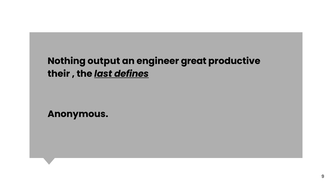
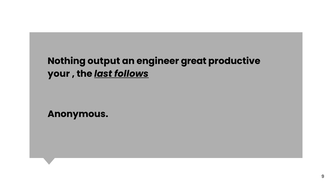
their: their -> your (59, 74)
defines: defines -> follows (131, 74)
